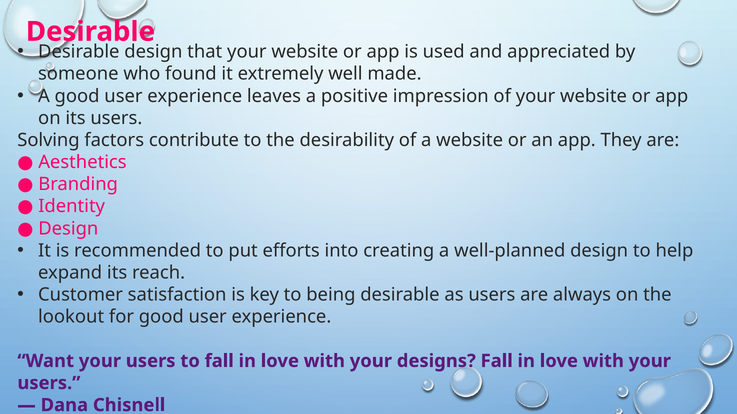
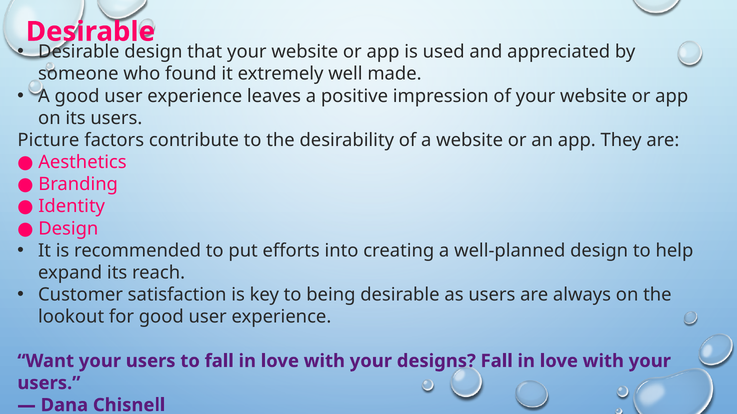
Solving: Solving -> Picture (48, 140)
